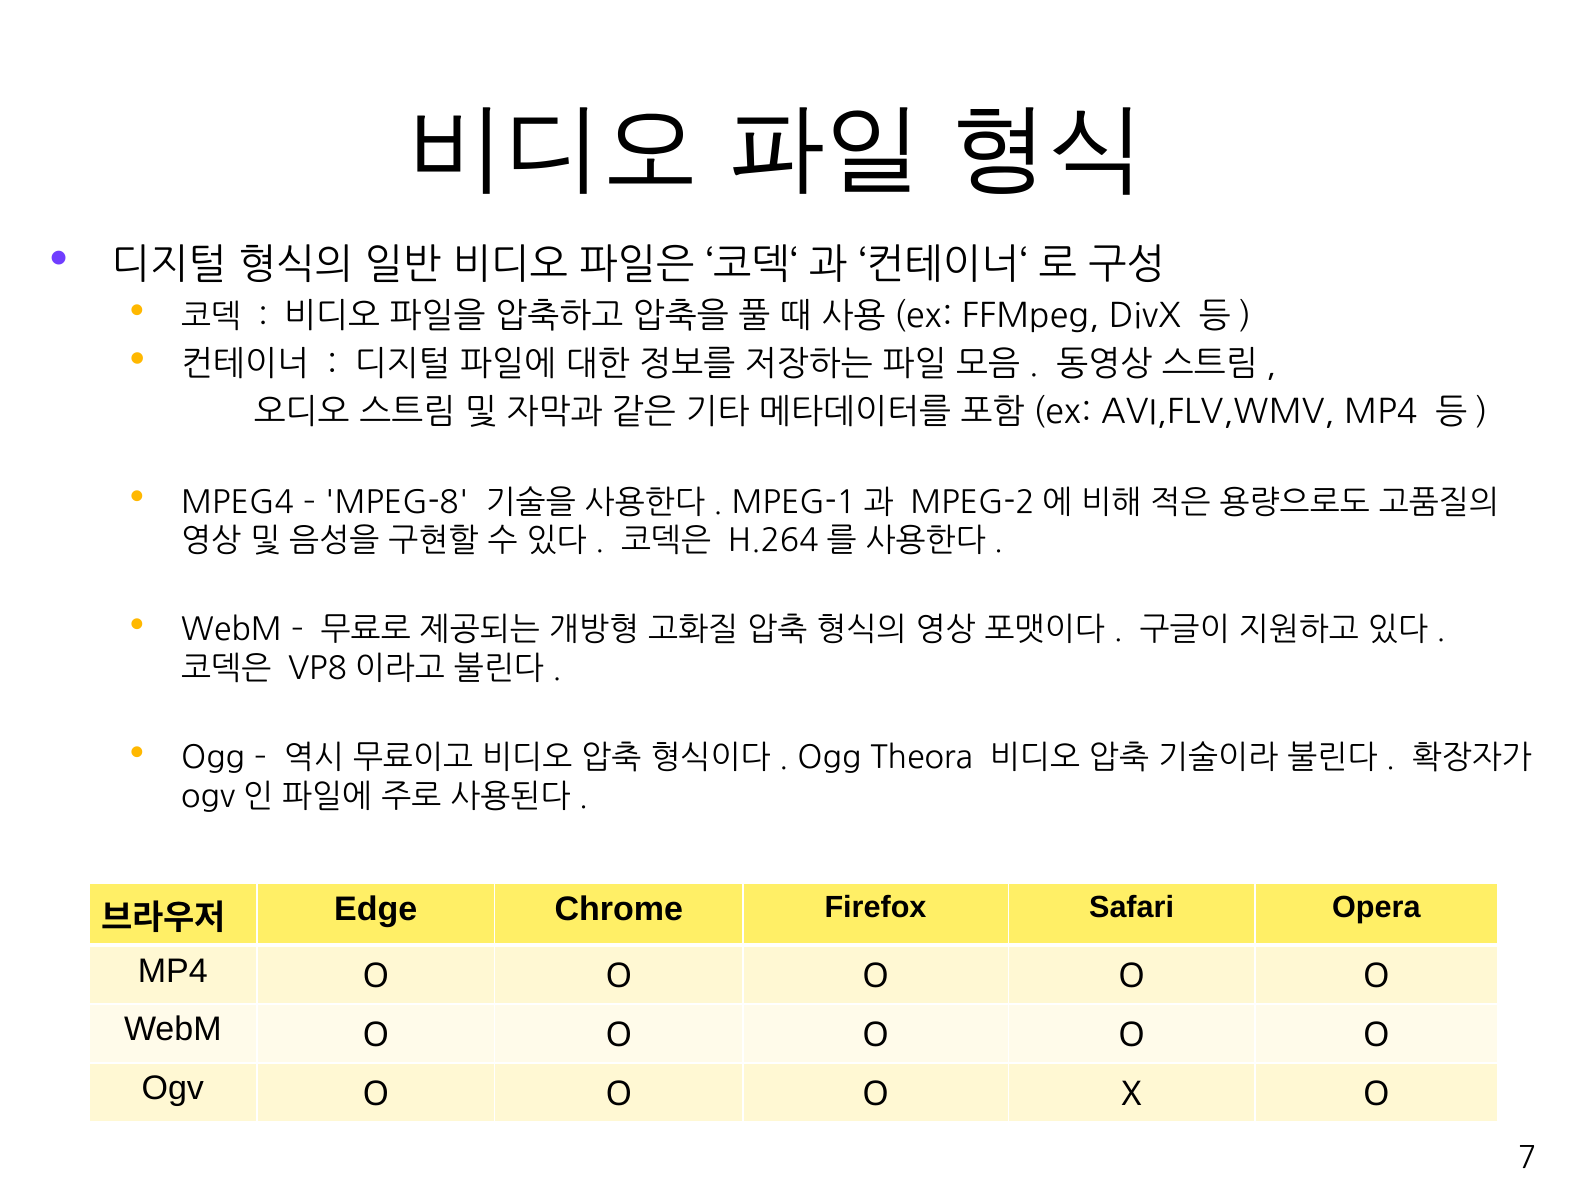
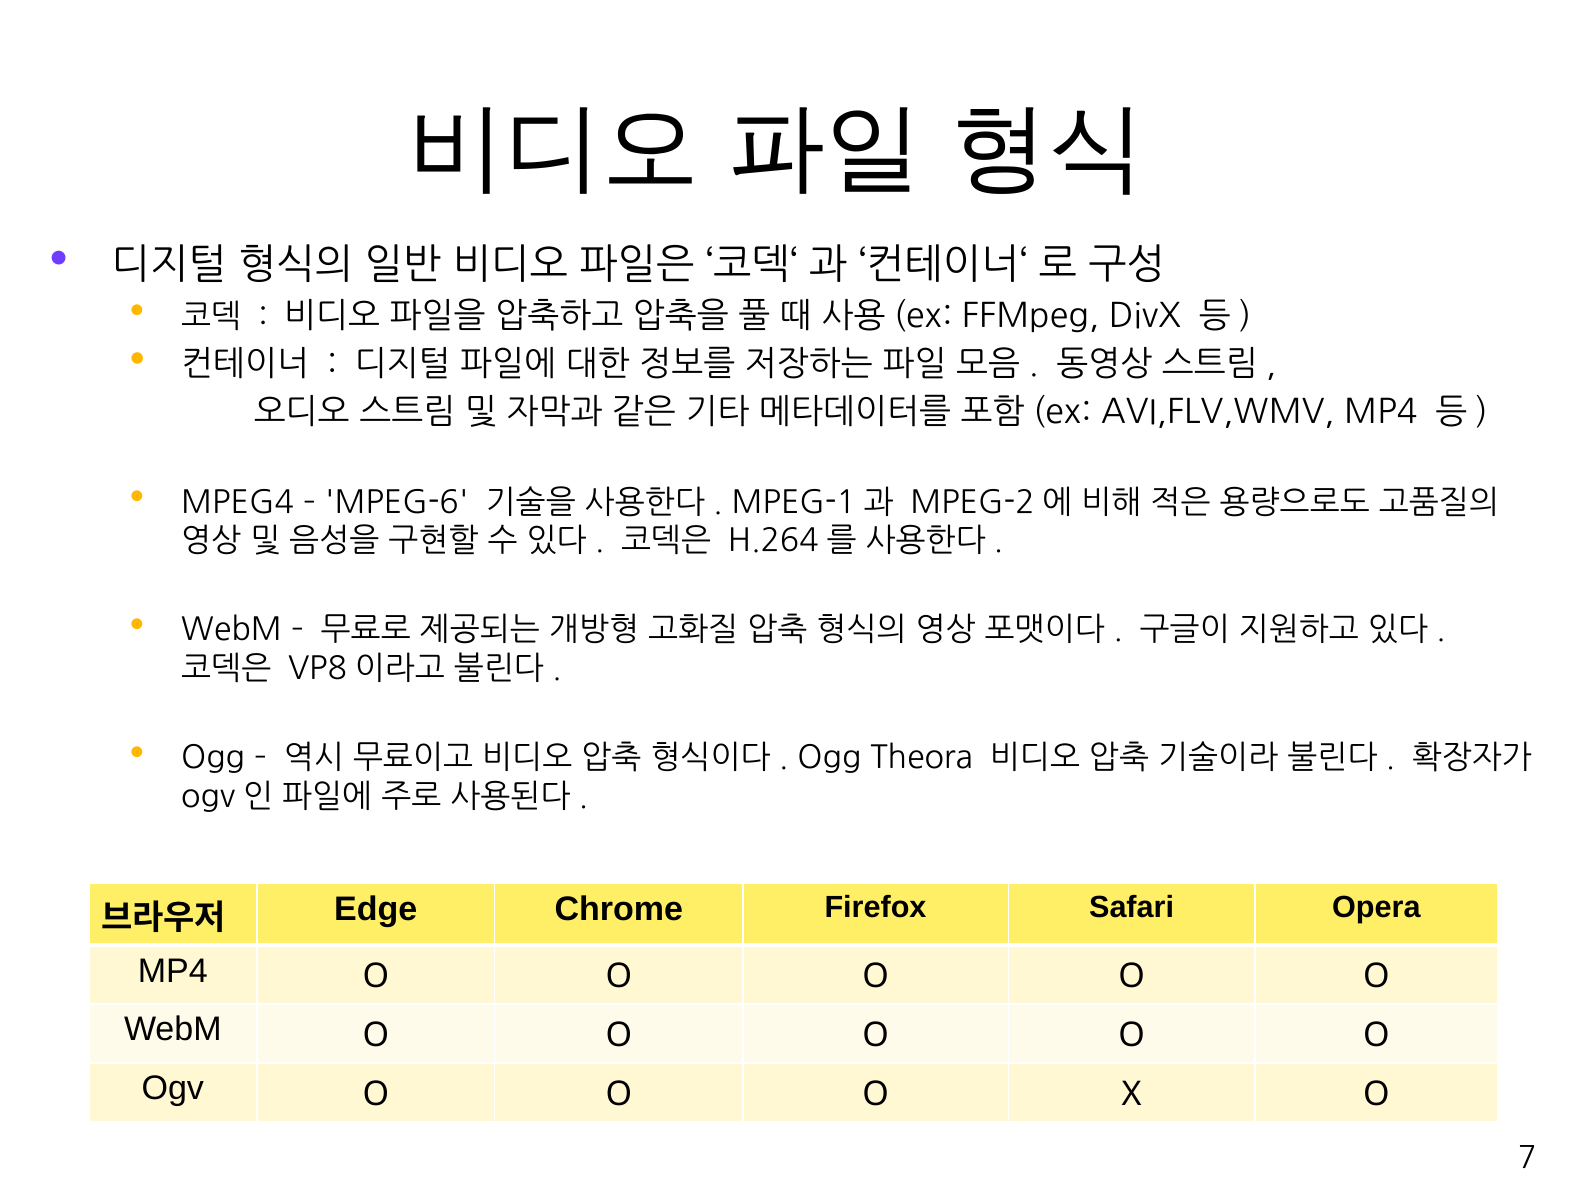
MPEG-8: MPEG-8 -> MPEG-6 (397, 502)
